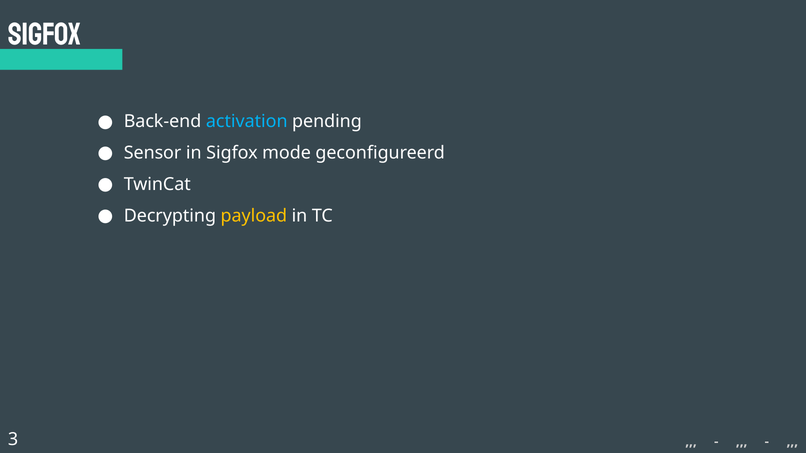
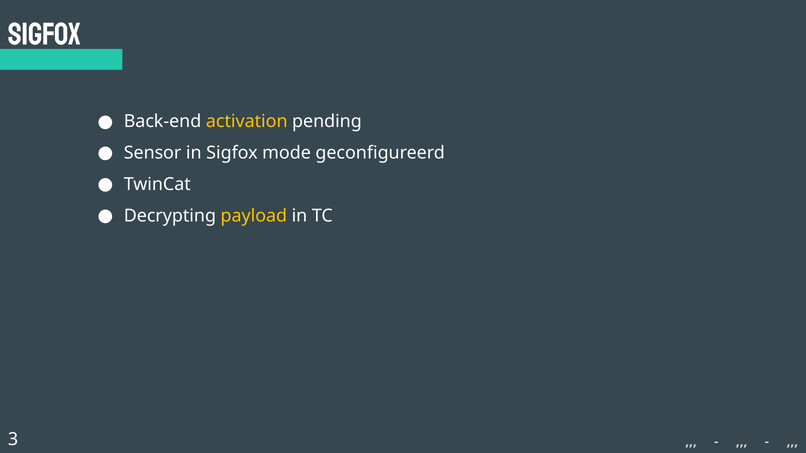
activation colour: light blue -> yellow (247, 122)
